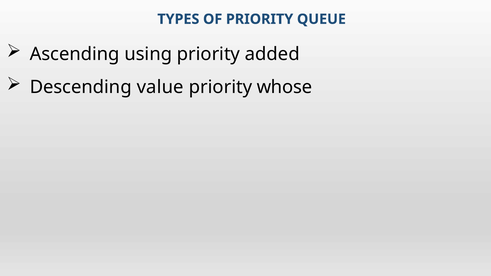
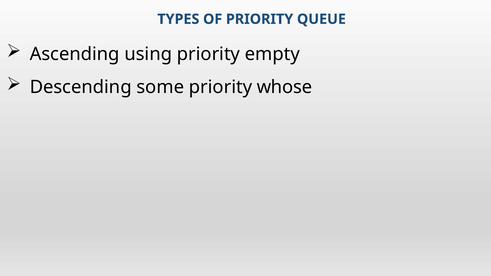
added: added -> empty (272, 54)
value: value -> some (160, 87)
